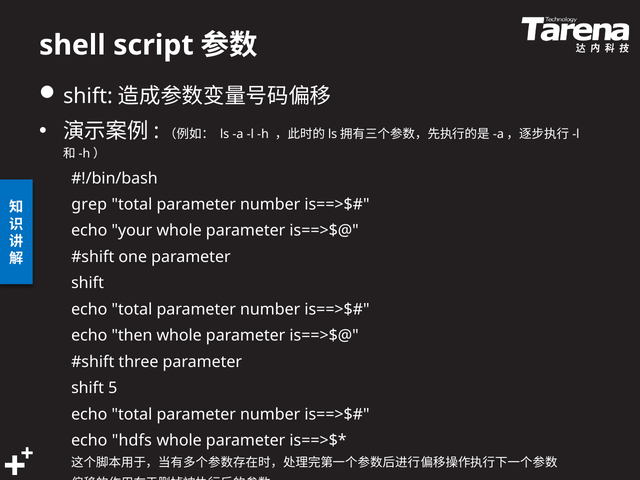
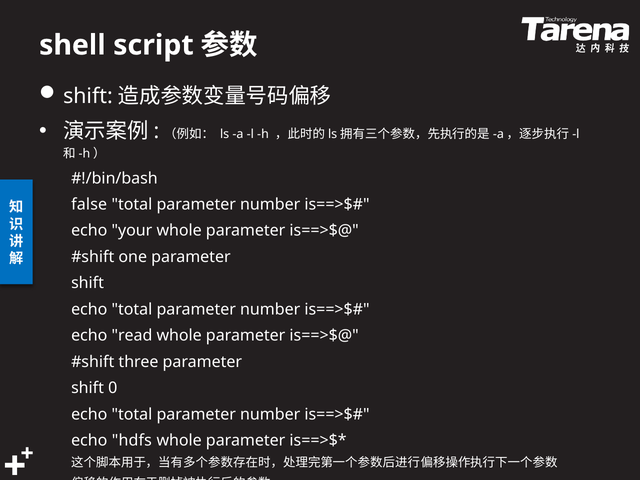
grep: grep -> false (89, 204)
then: then -> read (132, 336)
5: 5 -> 0 (113, 388)
